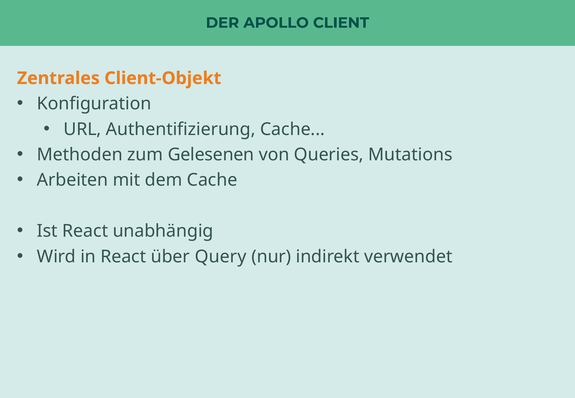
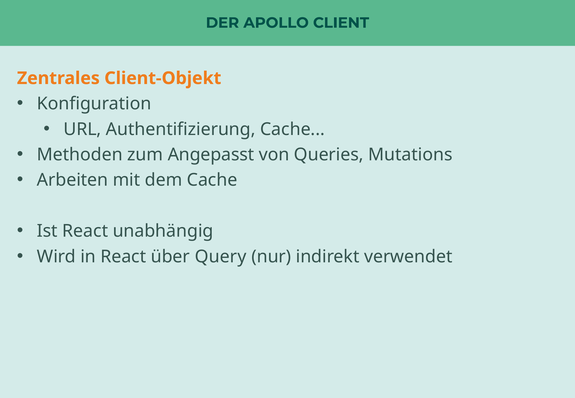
Gelesenen: Gelesenen -> Angepasst (211, 155)
